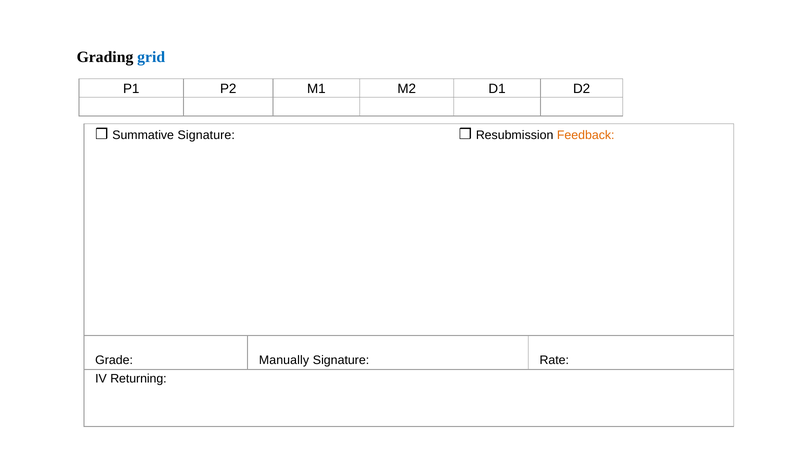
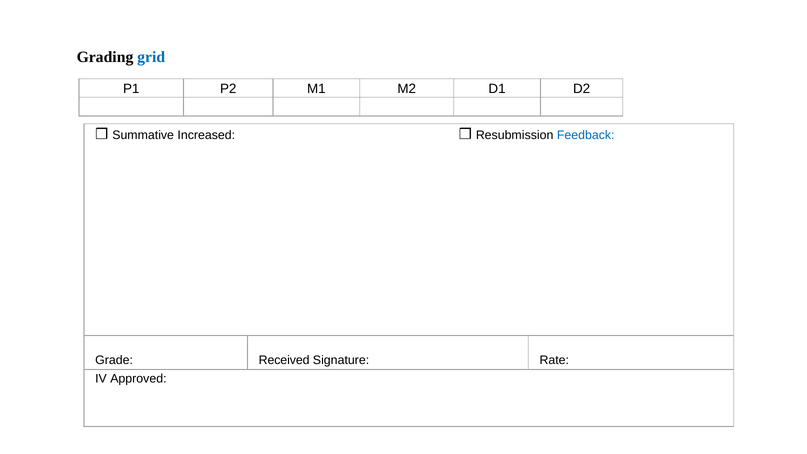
Summative Signature: Signature -> Increased (206, 135)
Feedback colour: orange -> blue (586, 135)
Manually: Manually -> Received (284, 360)
Returning: Returning -> Approved (138, 379)
